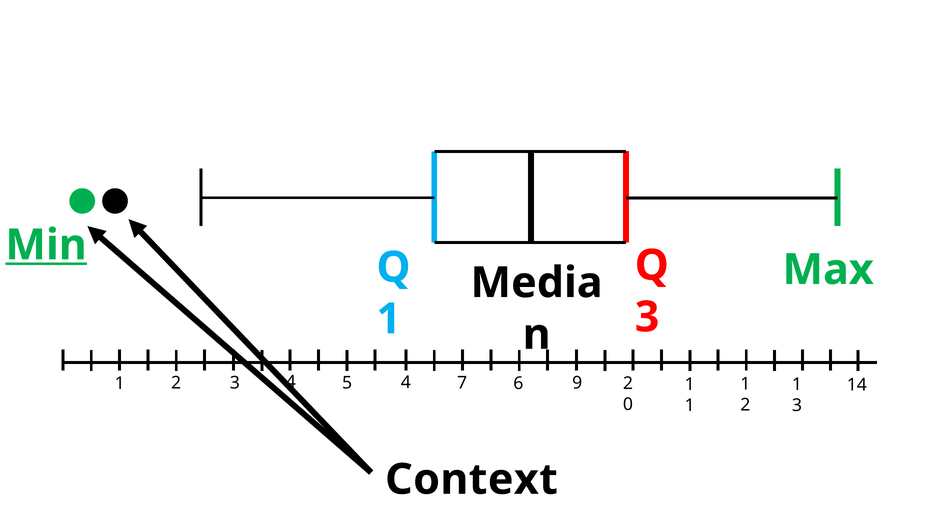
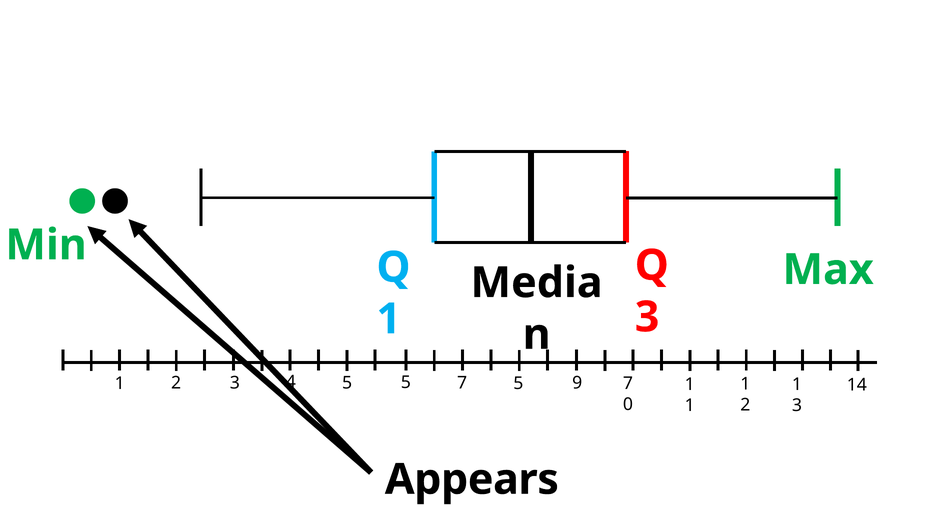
Min underline: present -> none (46, 245)
4: 4 -> 5 (406, 382)
7 6: 6 -> 5 (518, 383)
9 2: 2 -> 7 (628, 383)
Context: Context -> Appears (472, 479)
